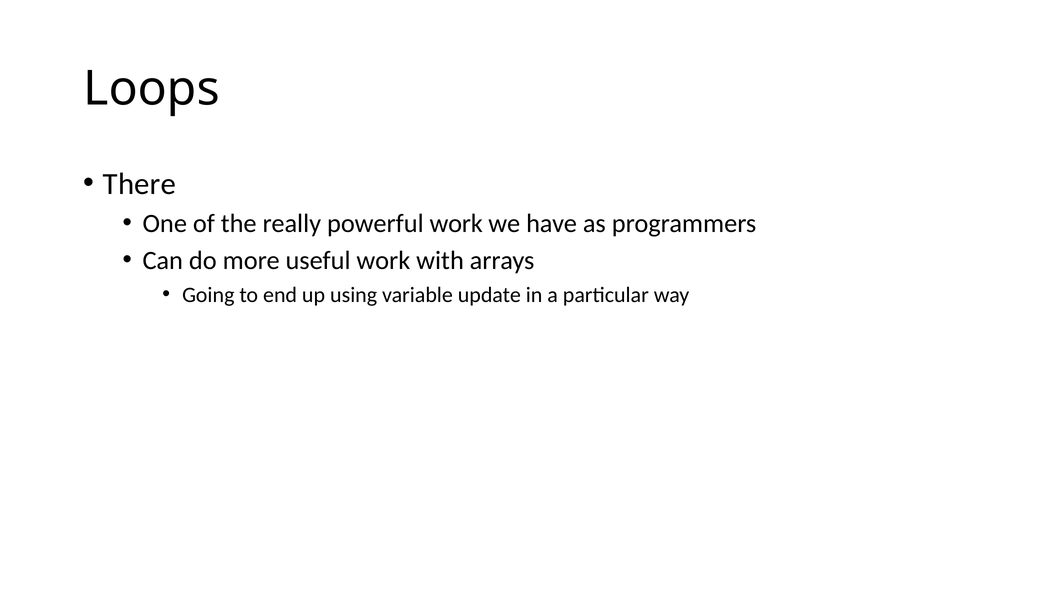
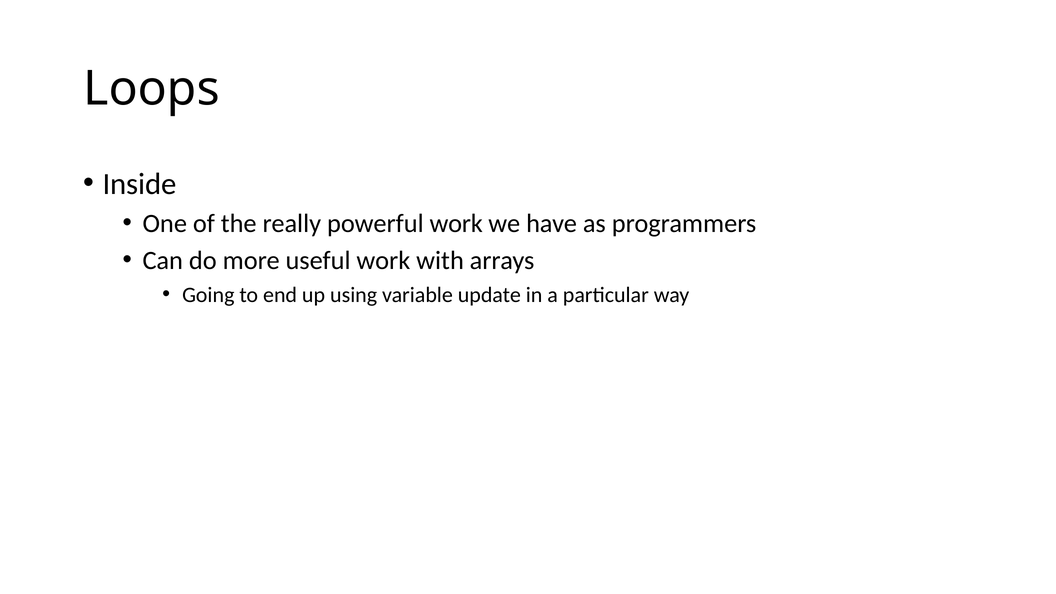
There: There -> Inside (140, 184)
